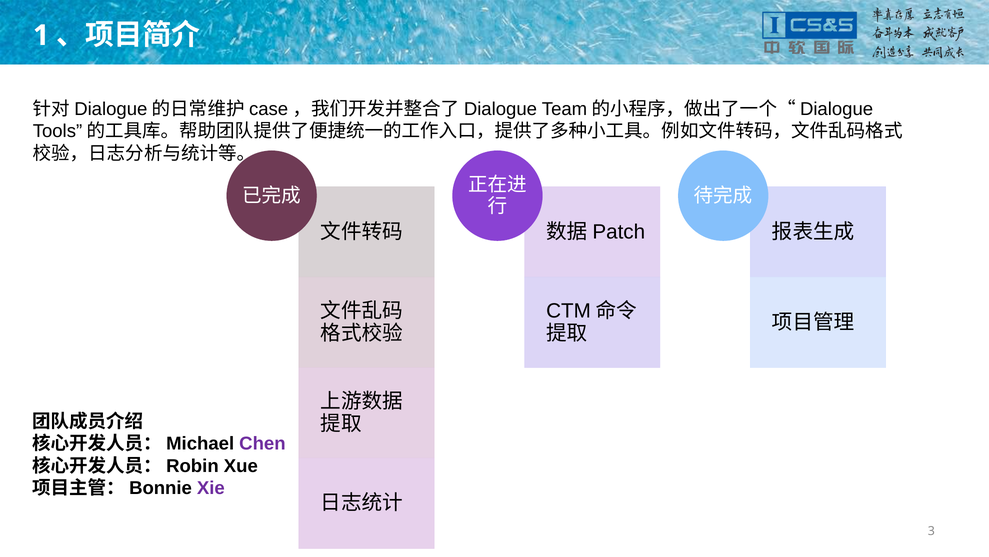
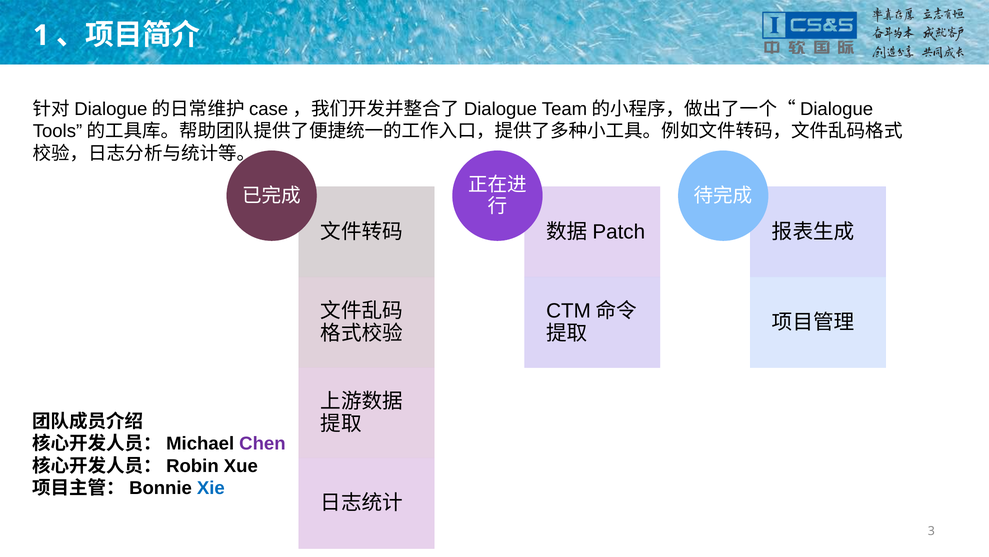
Xie colour: purple -> blue (211, 488)
